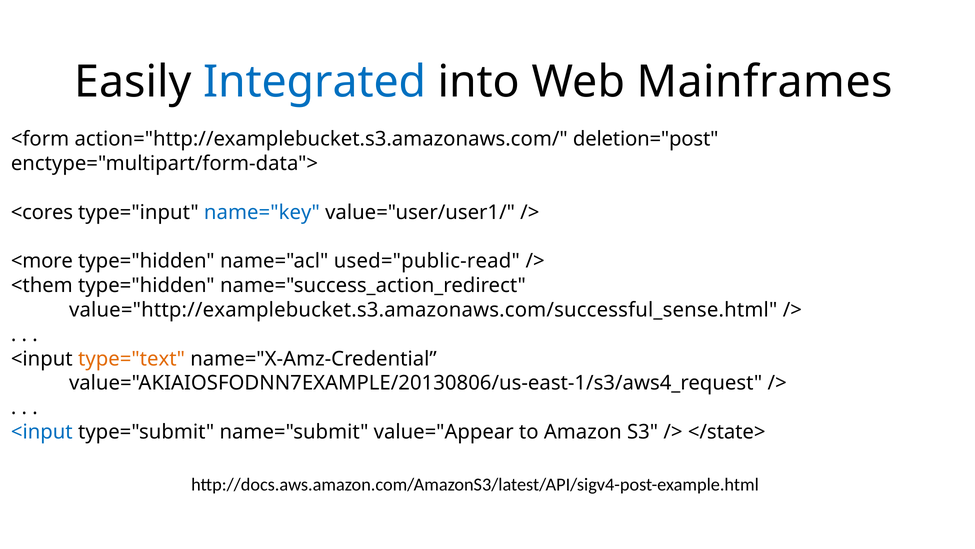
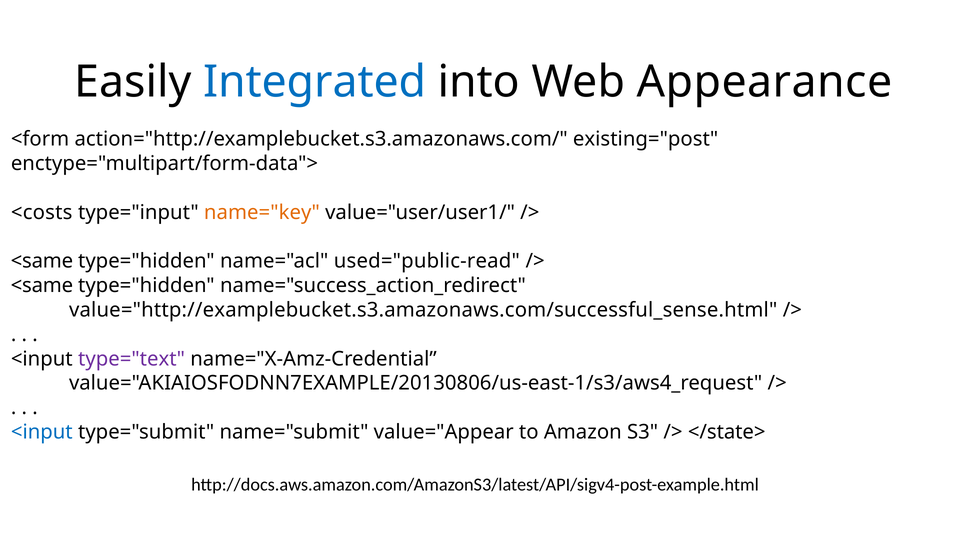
Mainframes: Mainframes -> Appearance (765, 82)
deletion="post: deletion="post -> existing="post (646, 139)
<cores: <cores -> <costs (42, 212)
name="key colour: blue -> orange (262, 212)
<more: <more -> <same (42, 261)
<them: <them -> <same (42, 285)
type="text colour: orange -> purple (131, 358)
